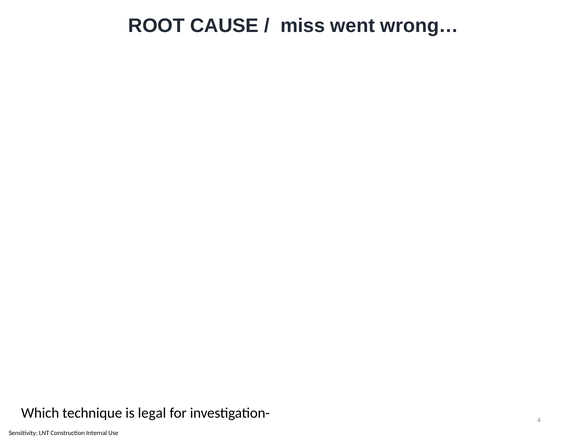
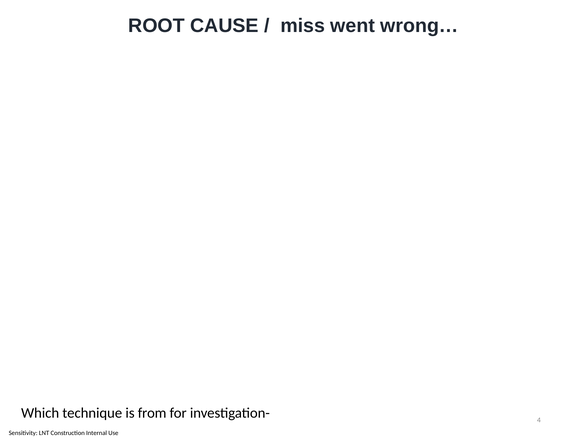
legal: legal -> from (152, 413)
